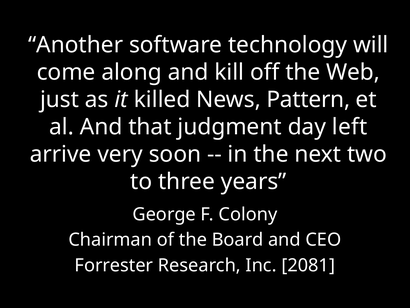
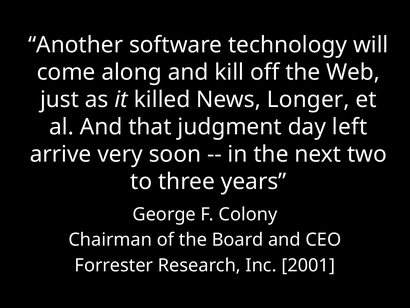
Pattern: Pattern -> Longer (308, 99)
2081: 2081 -> 2001 (308, 265)
